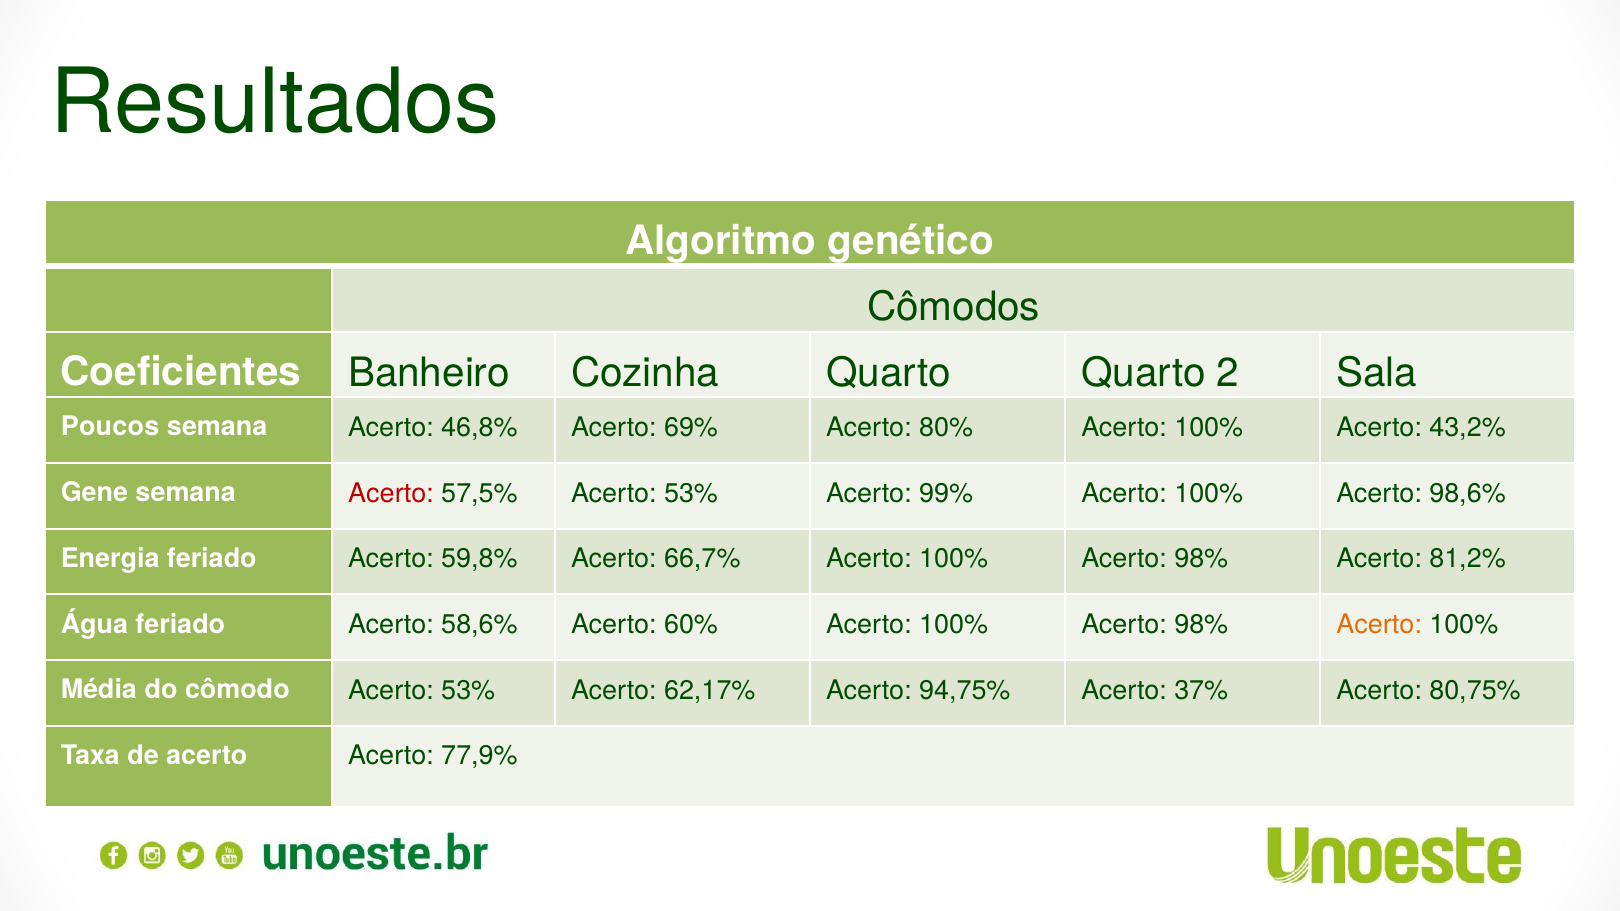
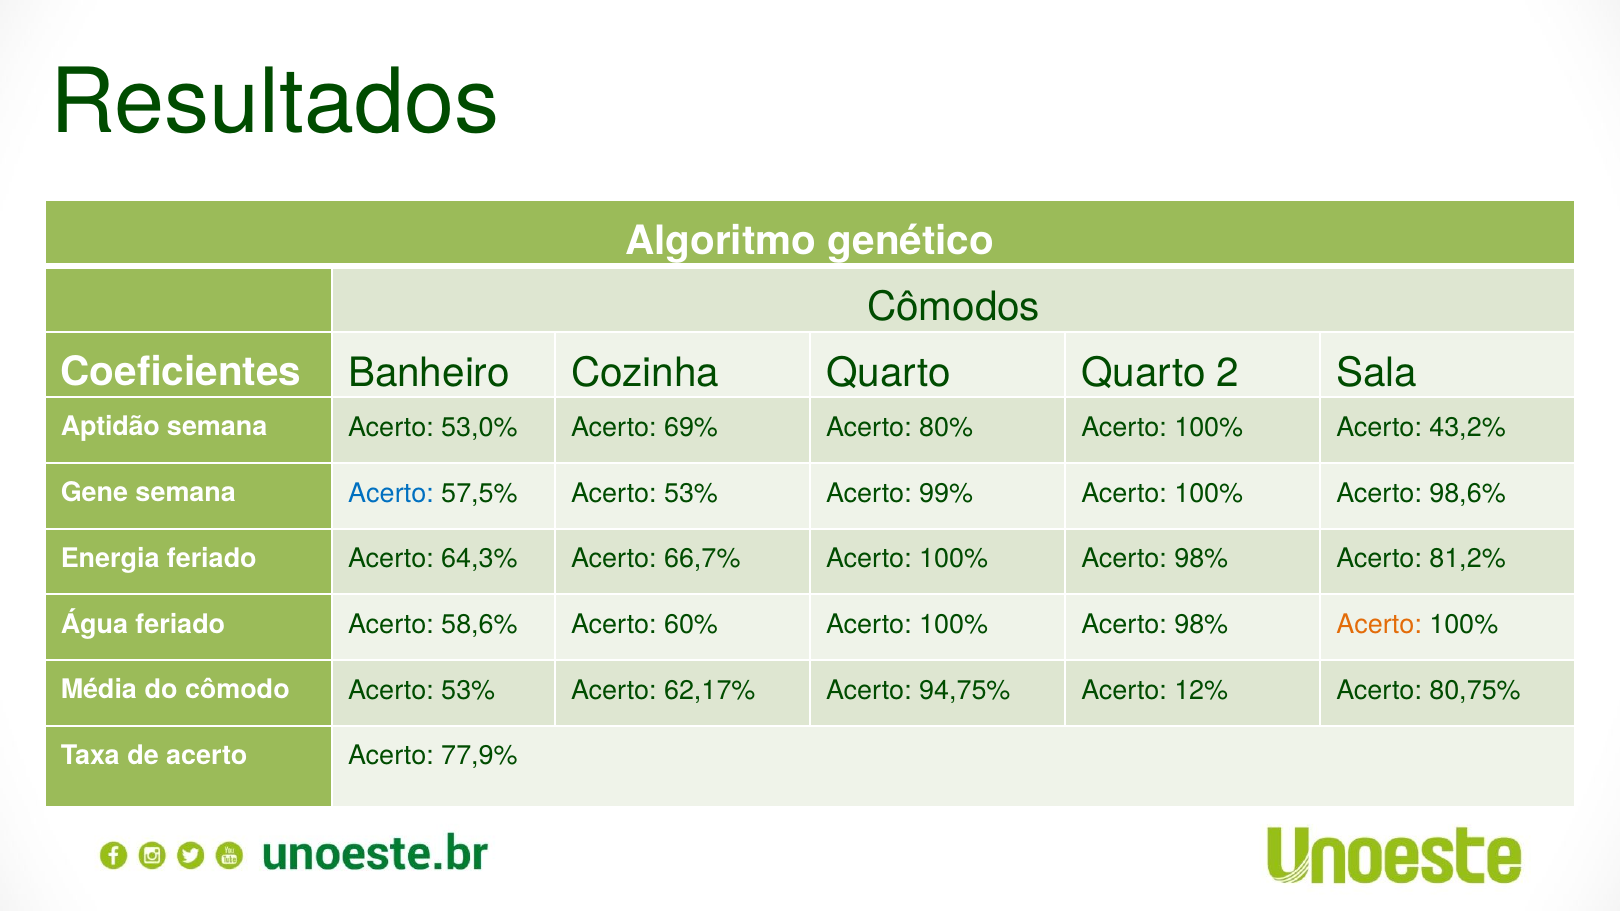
Poucos: Poucos -> Aptidão (110, 427)
46,8%: 46,8% -> 53,0% (479, 428)
Acerto colour: red -> blue (391, 493)
59,8%: 59,8% -> 64,3% (479, 559)
37%: 37% -> 12% (1201, 691)
